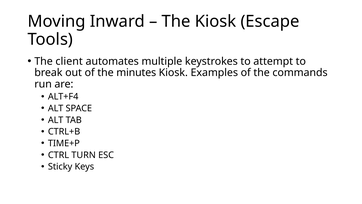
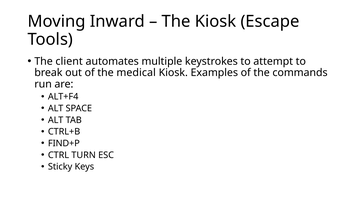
minutes: minutes -> medical (136, 73)
TIME+P: TIME+P -> FIND+P (64, 143)
